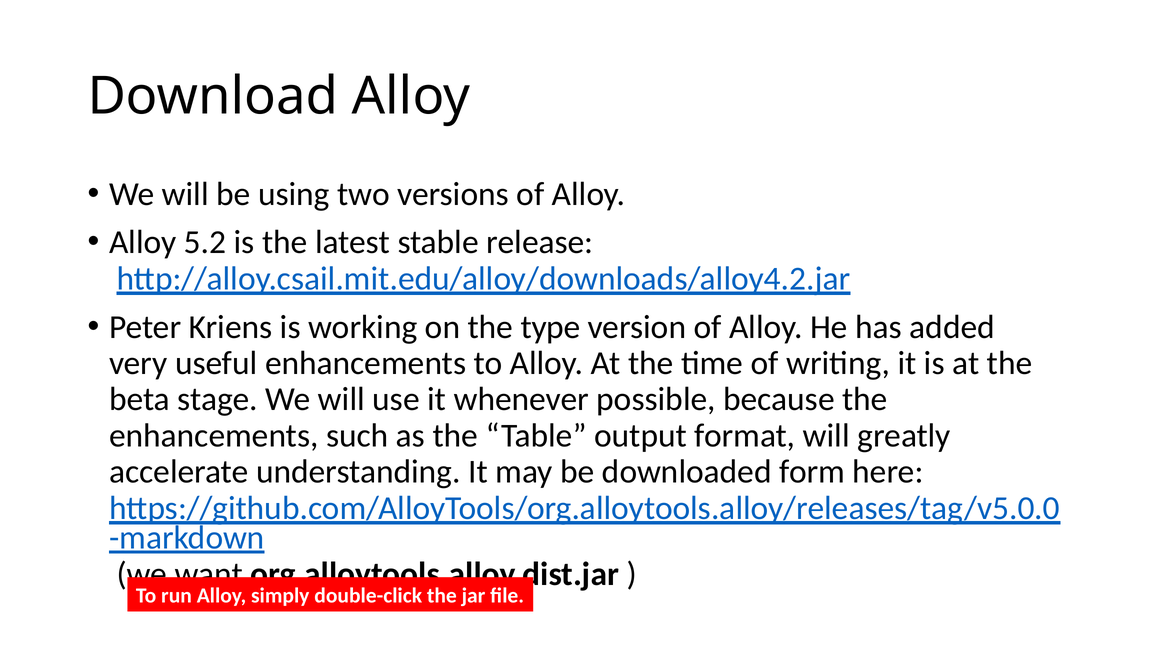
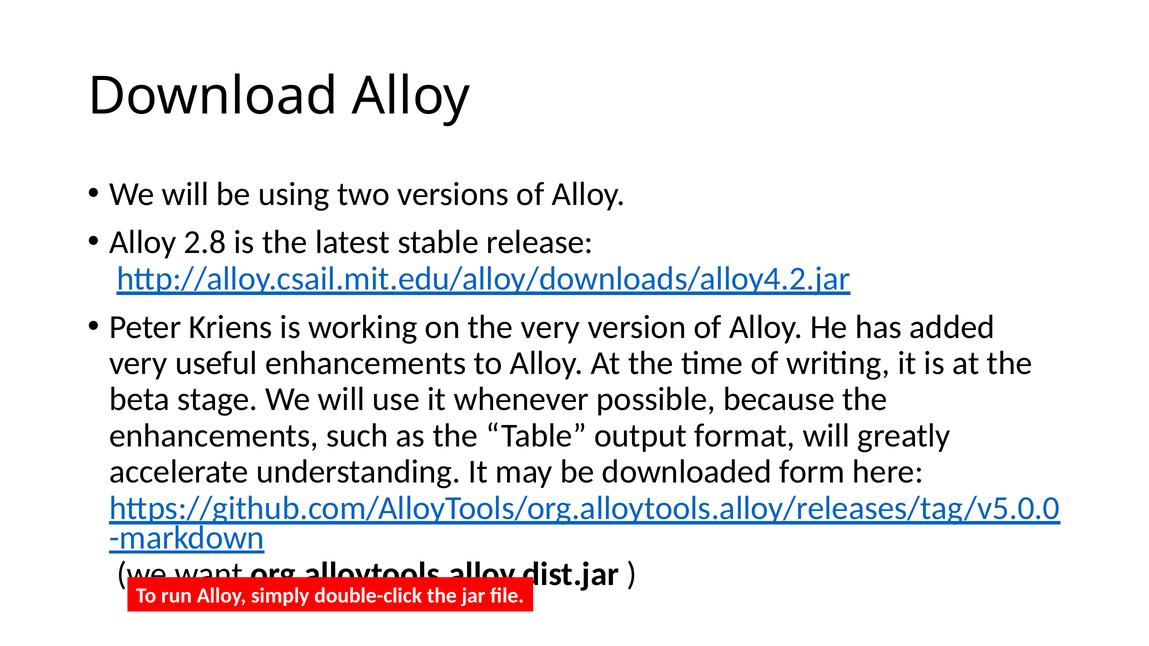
5.2: 5.2 -> 2.8 (205, 242)
the type: type -> very (550, 327)
